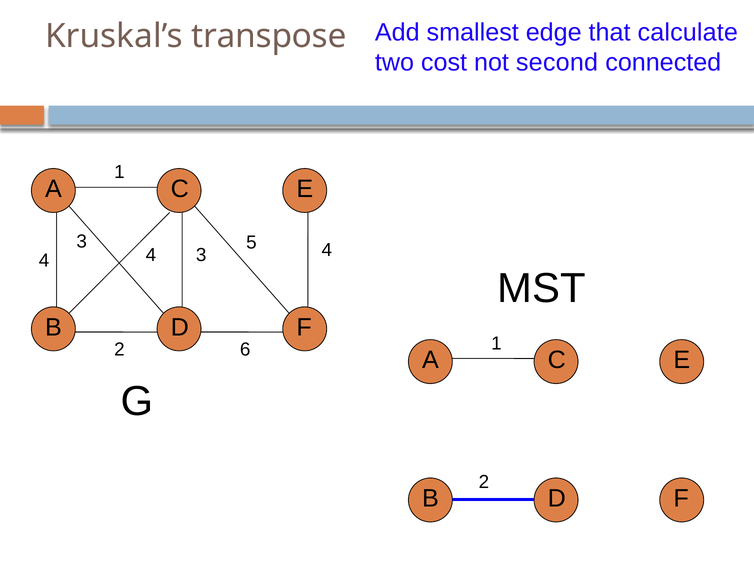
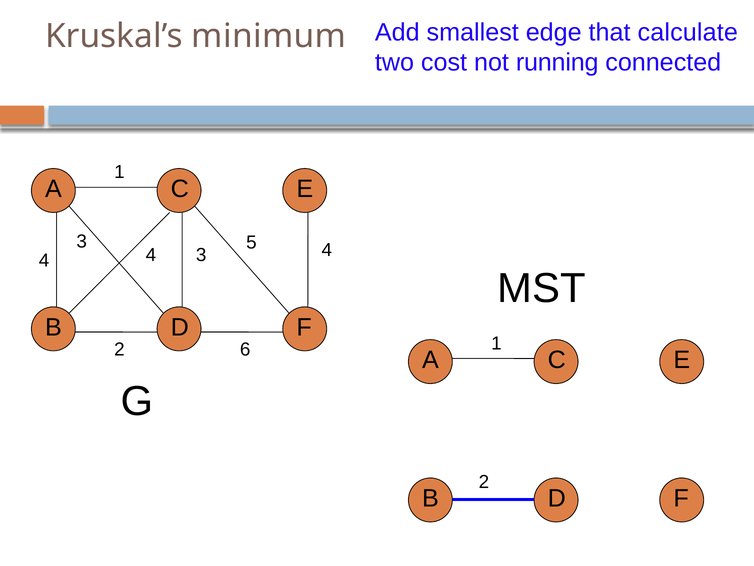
transpose: transpose -> minimum (269, 36)
second: second -> running (557, 63)
